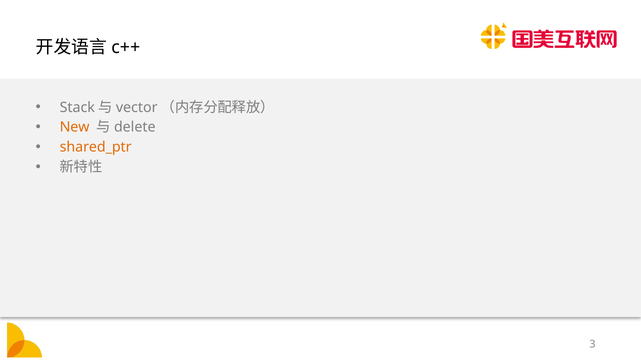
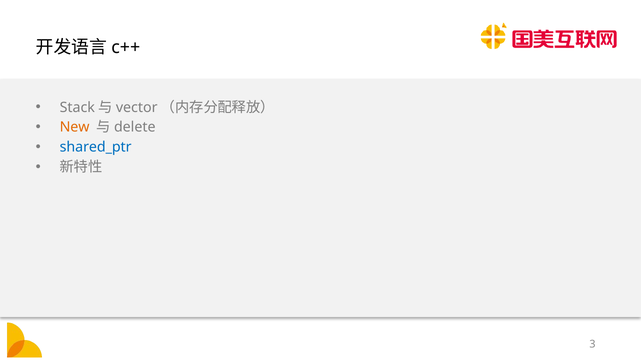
shared_ptr colour: orange -> blue (96, 147)
